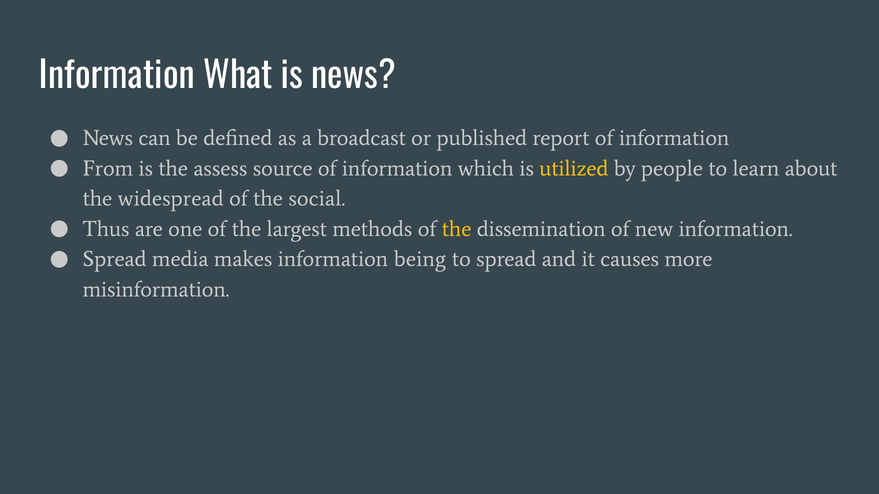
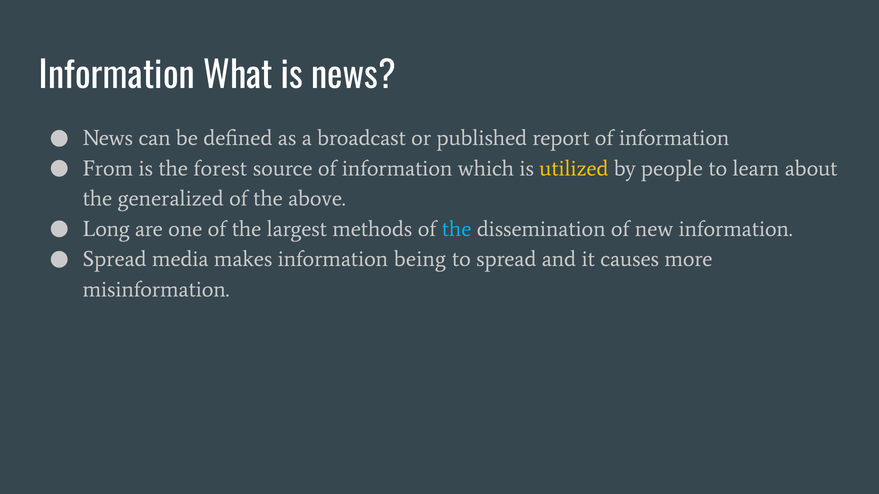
assess: assess -> forest (220, 169)
widespread: widespread -> generalized (171, 199)
social: social -> above (317, 199)
Thus: Thus -> Long (106, 229)
the colour: yellow -> light blue (457, 229)
